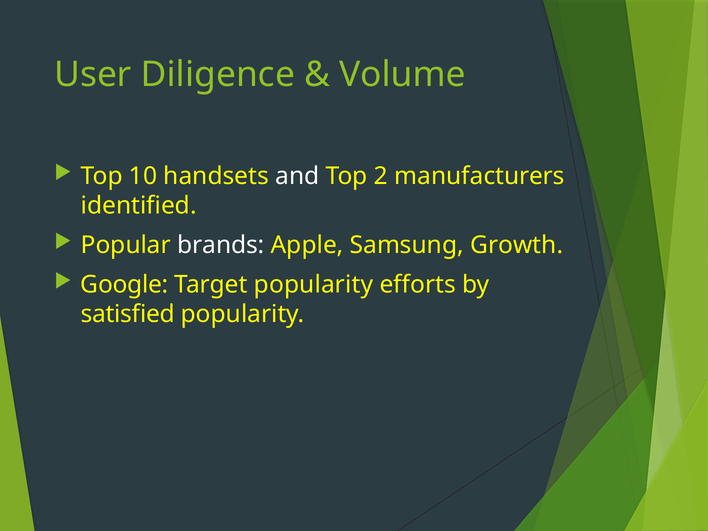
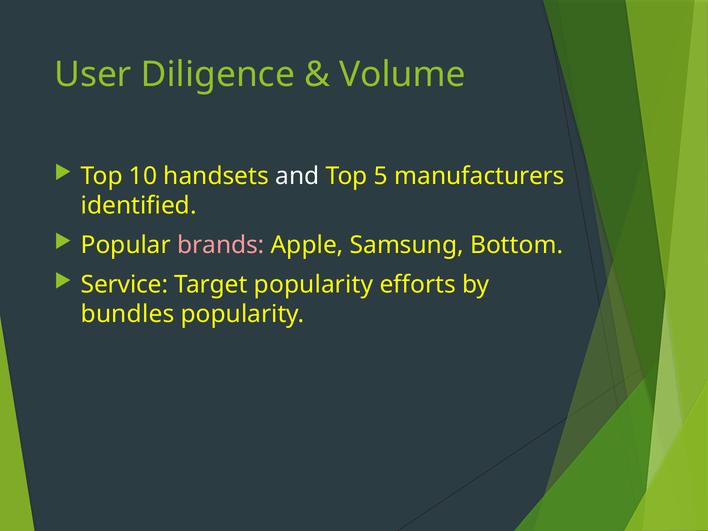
2: 2 -> 5 (381, 176)
brands colour: white -> pink (221, 245)
Growth: Growth -> Bottom (517, 245)
Google: Google -> Service (125, 285)
satisfied: satisfied -> bundles (128, 314)
